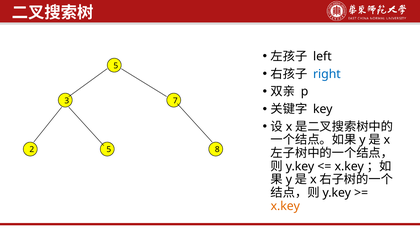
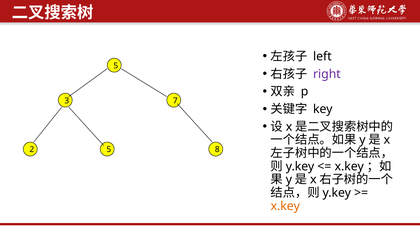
right colour: blue -> purple (327, 74)
